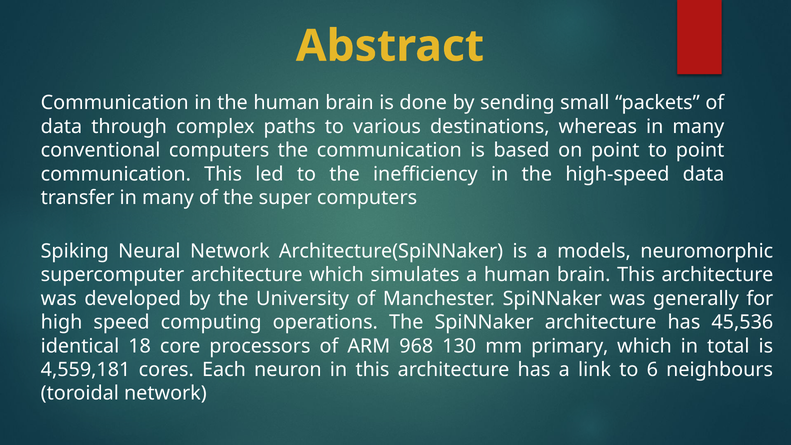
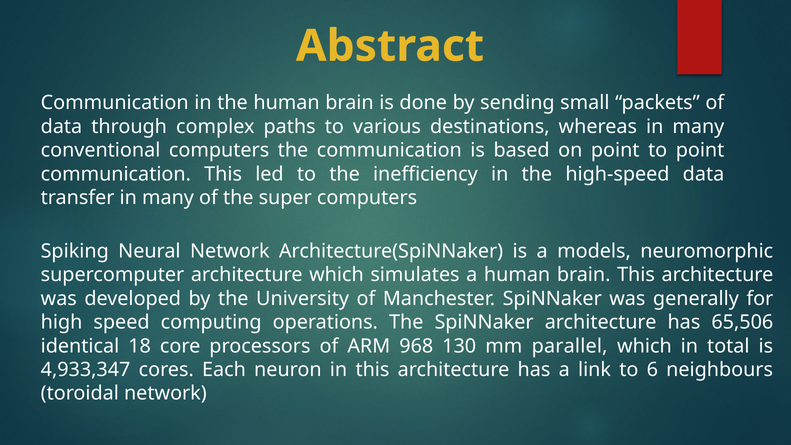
45,536: 45,536 -> 65,506 (742, 322)
primary: primary -> parallel (570, 346)
4,559,181: 4,559,181 -> 4,933,347 (86, 370)
